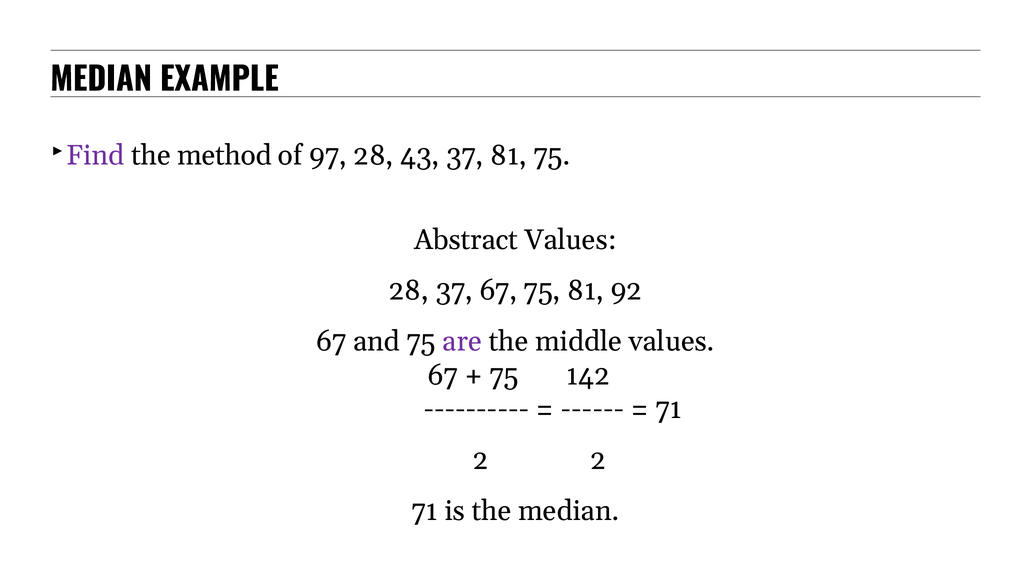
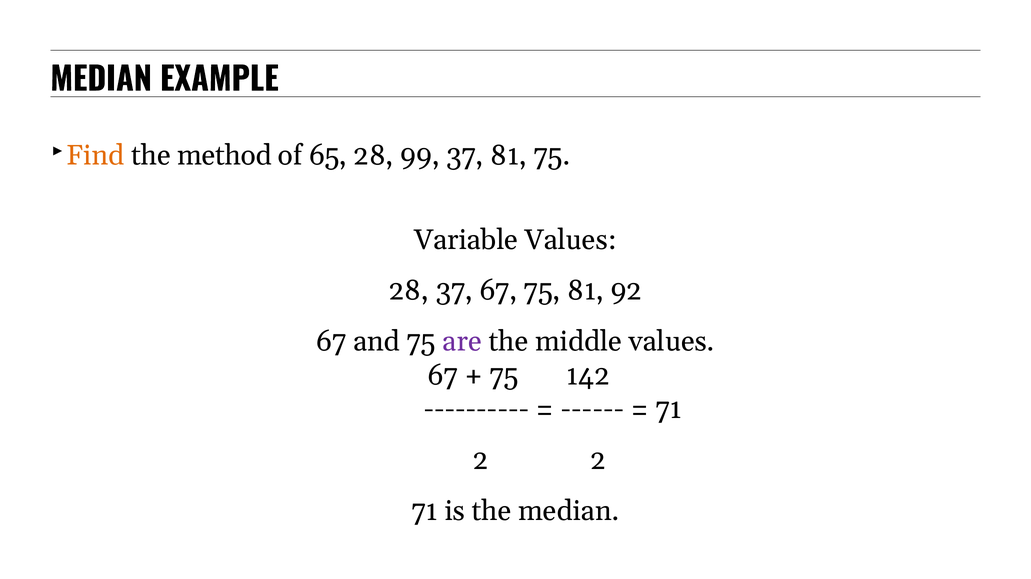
Find colour: purple -> orange (95, 155)
97: 97 -> 65 (328, 155)
43: 43 -> 99 (420, 155)
Abstract: Abstract -> Variable (466, 240)
